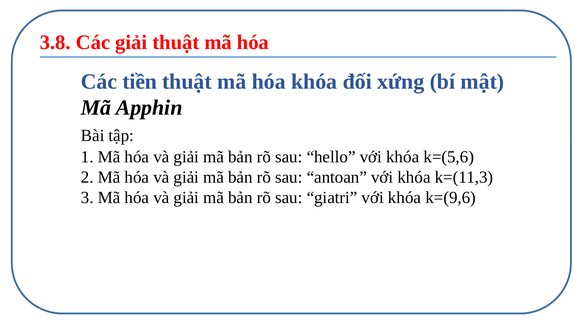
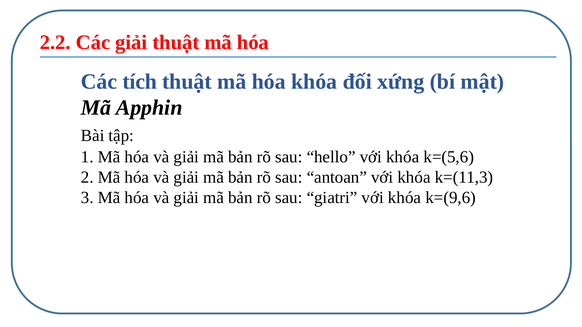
3.8: 3.8 -> 2.2 (55, 42)
tiền: tiền -> tích (140, 82)
